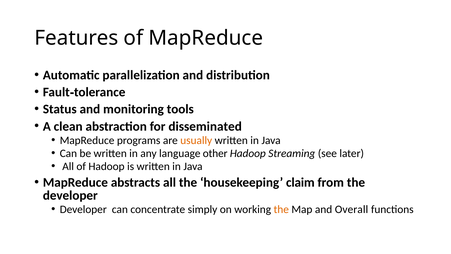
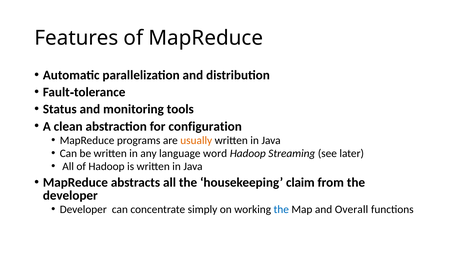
disseminated: disseminated -> configuration (205, 126)
other: other -> word (215, 153)
the colour: orange -> blue (281, 209)
